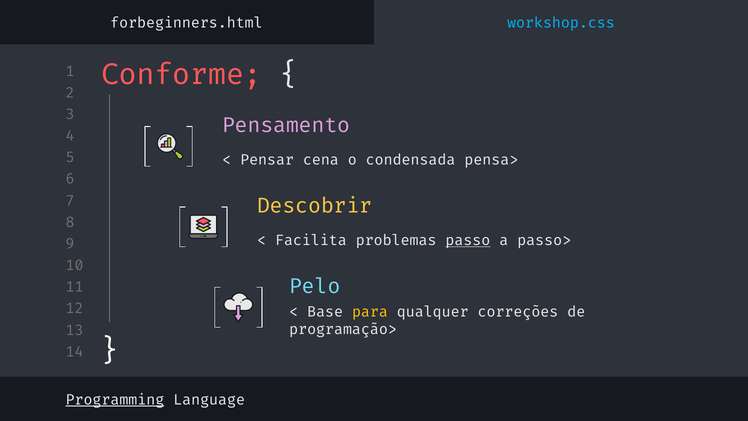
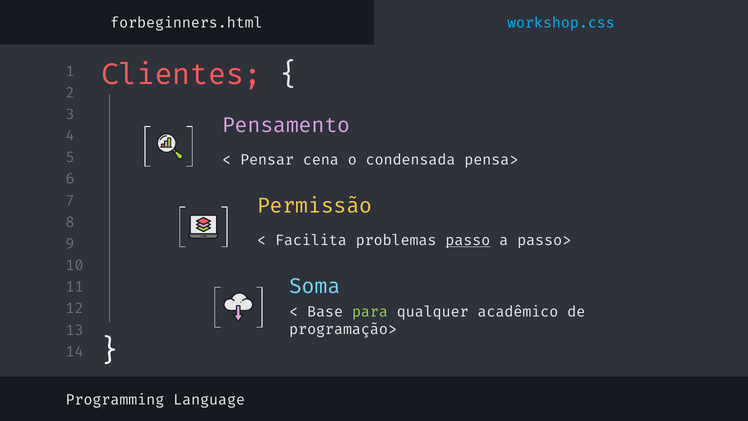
Conforme: Conforme -> Clientes (181, 75)
Descobrir: Descobrir -> Permissão (315, 206)
Pelo: Pelo -> Soma (315, 286)
para colour: yellow -> light green (370, 312)
correções: correções -> acadêmico (518, 312)
Programming underline: present -> none (115, 400)
